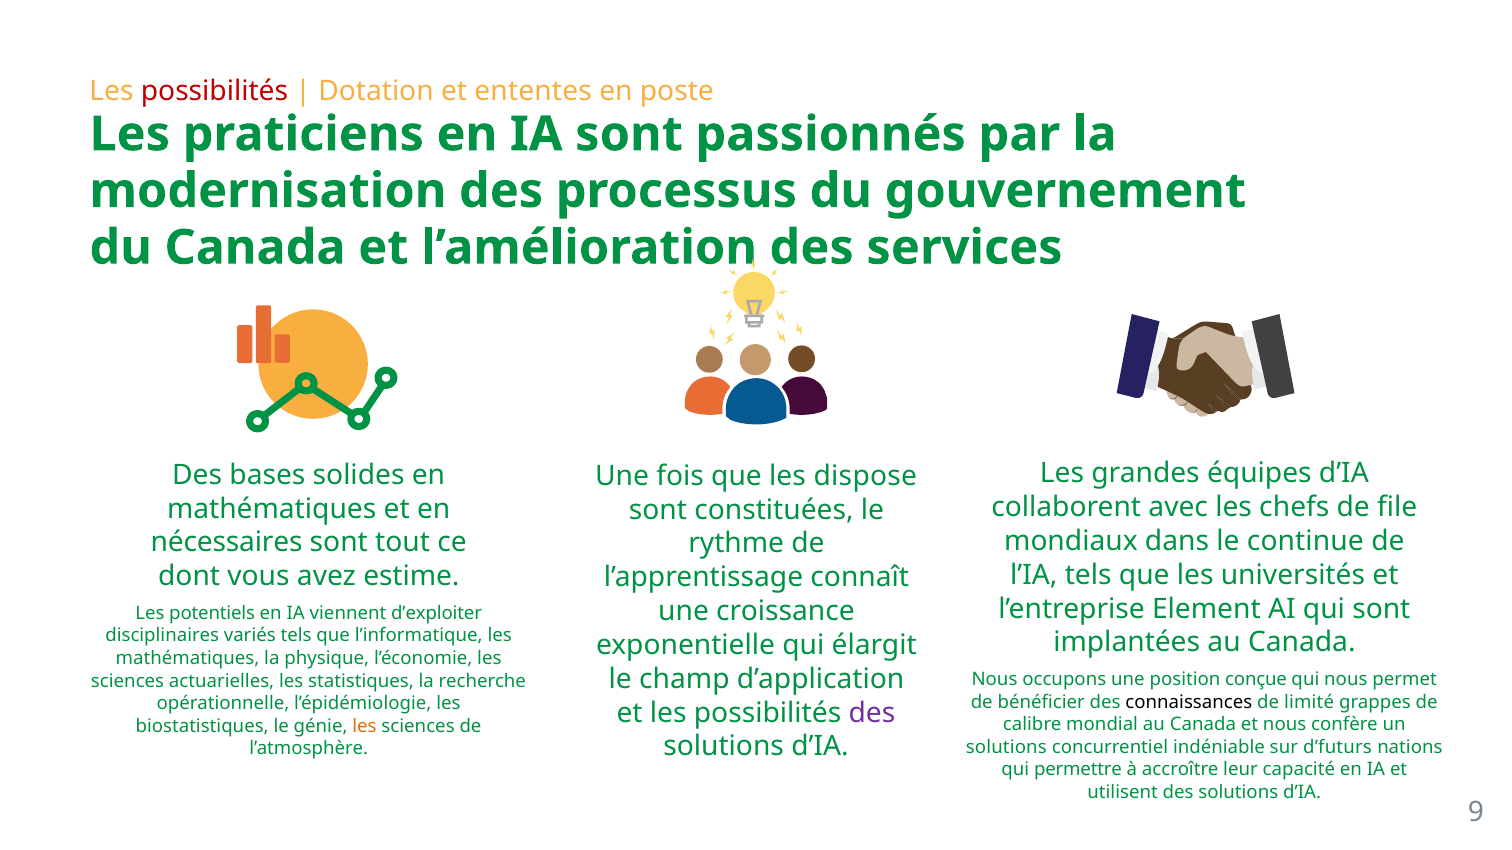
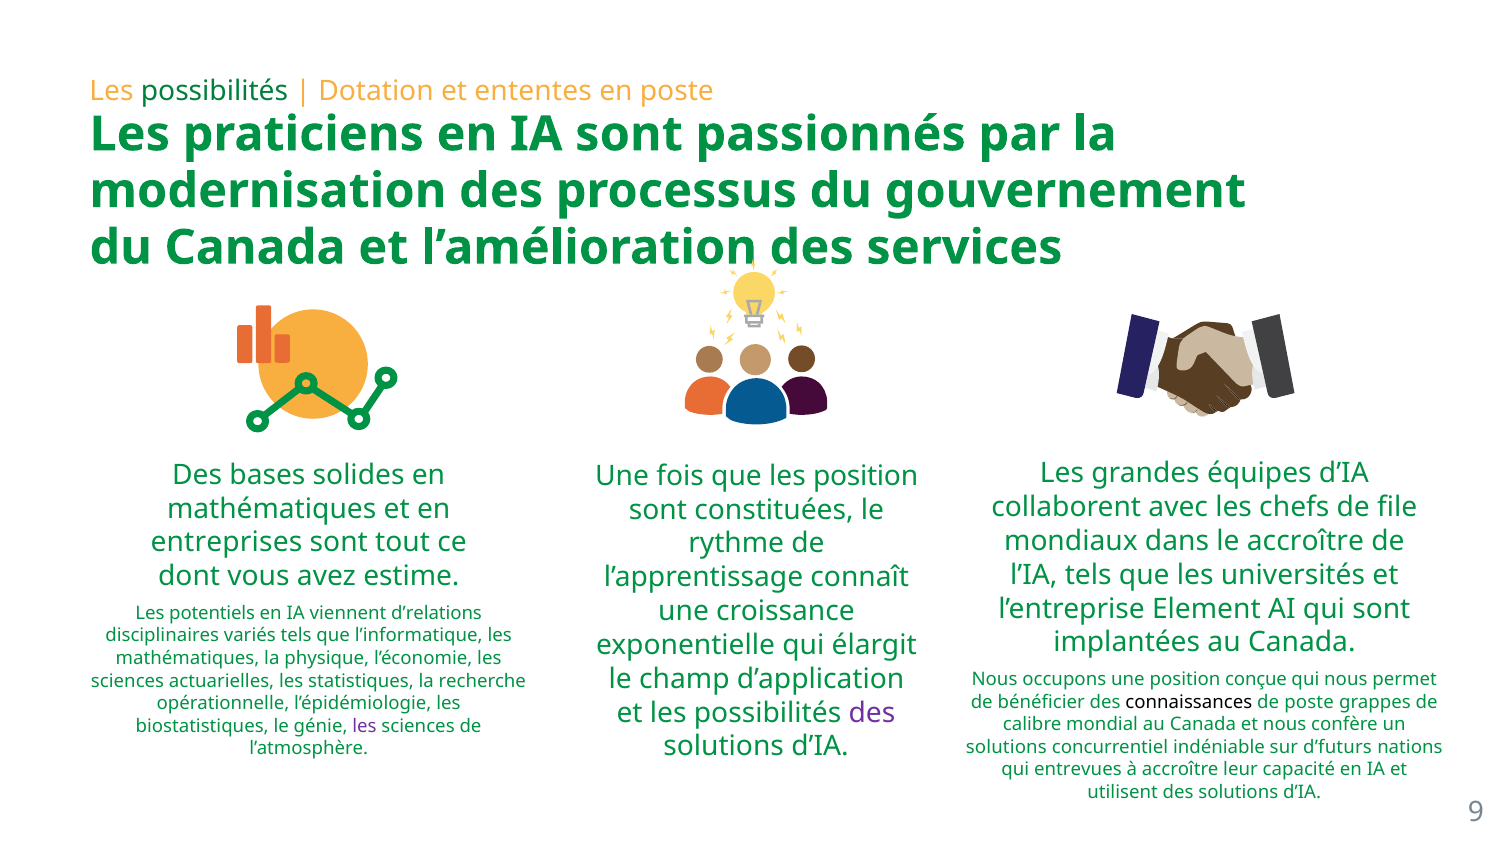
possibilités colour: red -> green (215, 91)
les dispose: dispose -> position (866, 476)
le continue: continue -> accroître (1305, 542)
nécessaires: nécessaires -> entreprises (226, 543)
d’exploiter: d’exploiter -> d’relations (437, 614)
de limité: limité -> poste (1309, 702)
les colour: orange -> purple (365, 727)
permettre: permettre -> entrevues (1078, 770)
